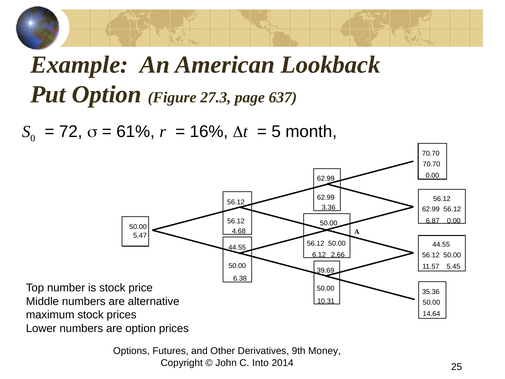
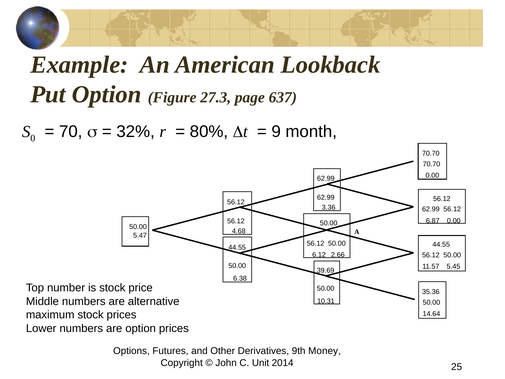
72: 72 -> 70 (71, 132)
61%: 61% -> 32% (136, 132)
16%: 16% -> 80% (209, 132)
5: 5 -> 9 (276, 132)
Into: Into -> Unit (261, 363)
